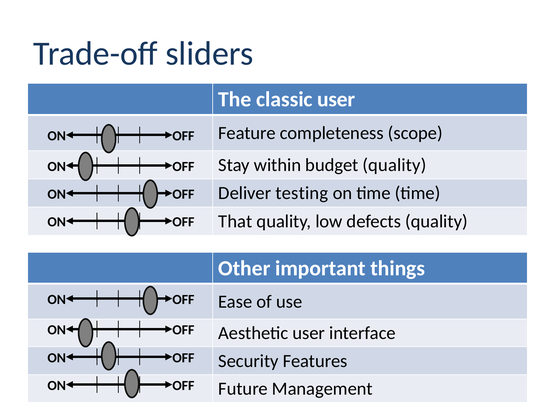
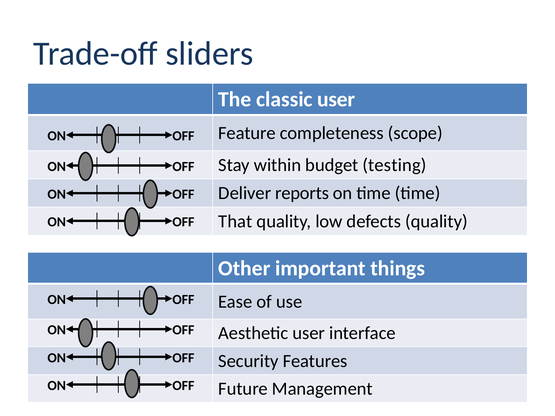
budget quality: quality -> testing (394, 165)
testing: testing -> reports (302, 193)
